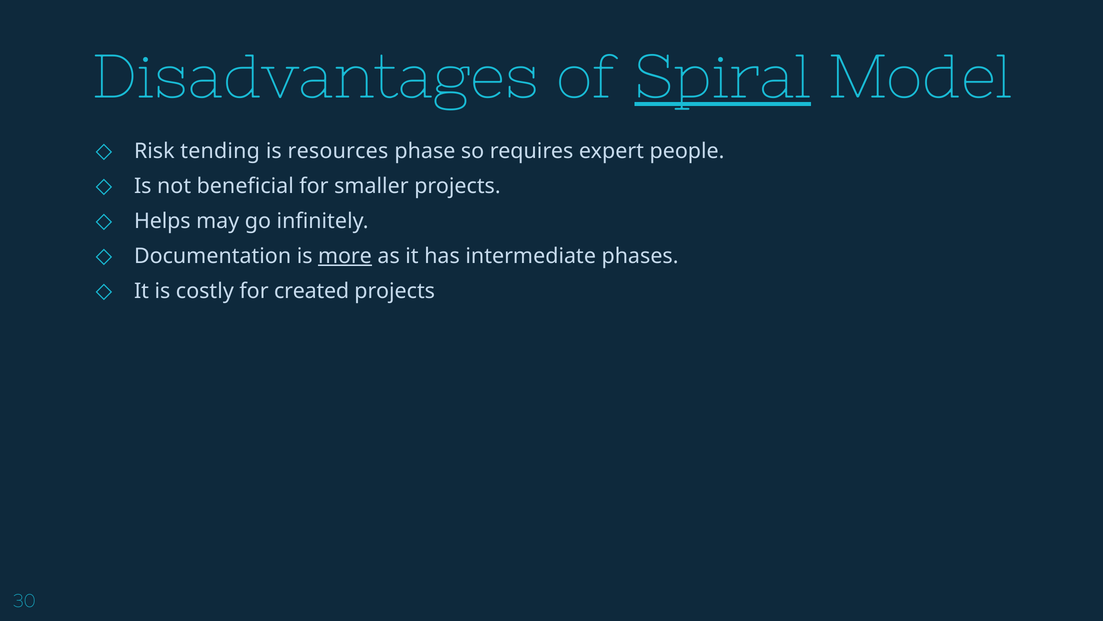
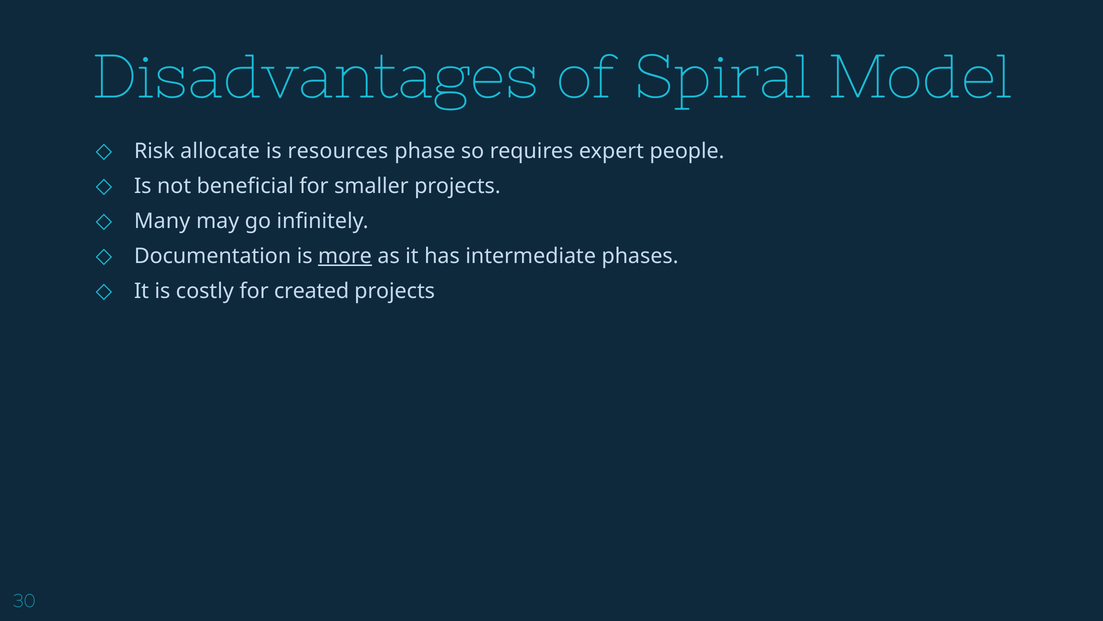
Spiral underline: present -> none (723, 77)
tending: tending -> allocate (220, 151)
Helps: Helps -> Many (162, 221)
